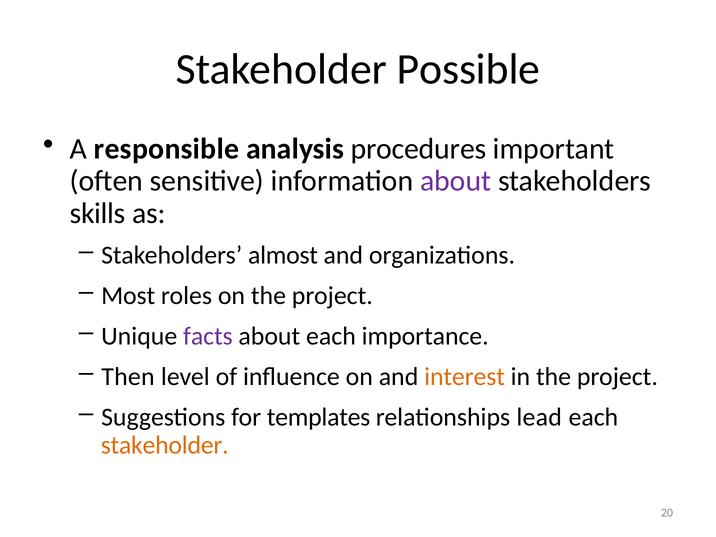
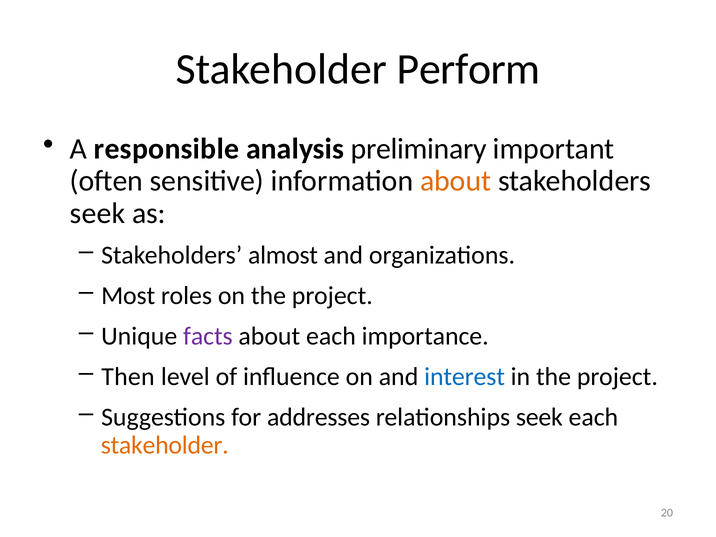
Possible: Possible -> Perform (469, 69)
procedures: procedures -> preliminary (419, 149)
about colour: purple -> orange (456, 181)
skills: skills -> seek (97, 213)
interest colour: orange -> blue (465, 377)
templates: templates -> addresses (319, 417)
relationships lead: lead -> seek (539, 417)
